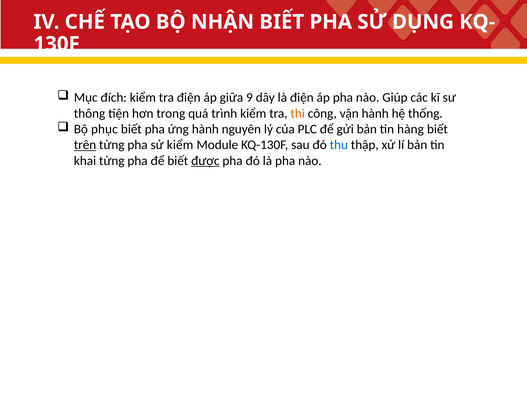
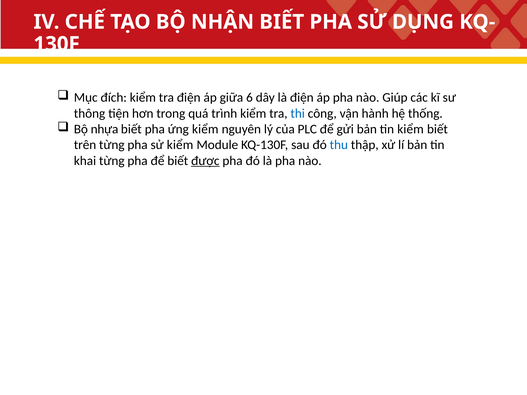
9: 9 -> 6 (249, 98)
thi colour: orange -> blue (298, 113)
phục: phục -> nhựa (105, 129)
ứng hành: hành -> kiểm (205, 129)
tin hàng: hàng -> kiểm (411, 129)
trên underline: present -> none (85, 145)
